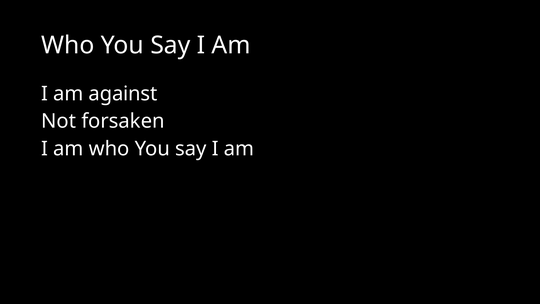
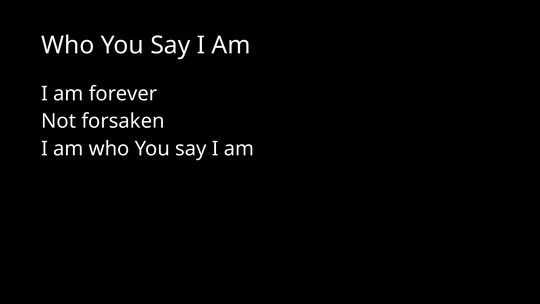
against: against -> forever (123, 94)
